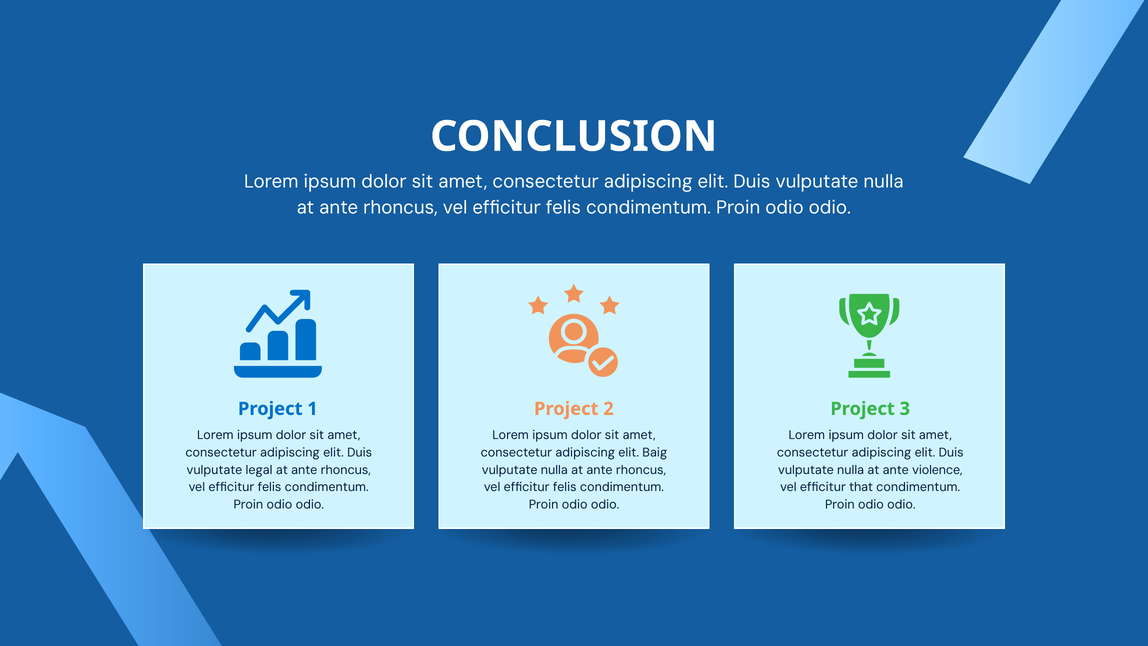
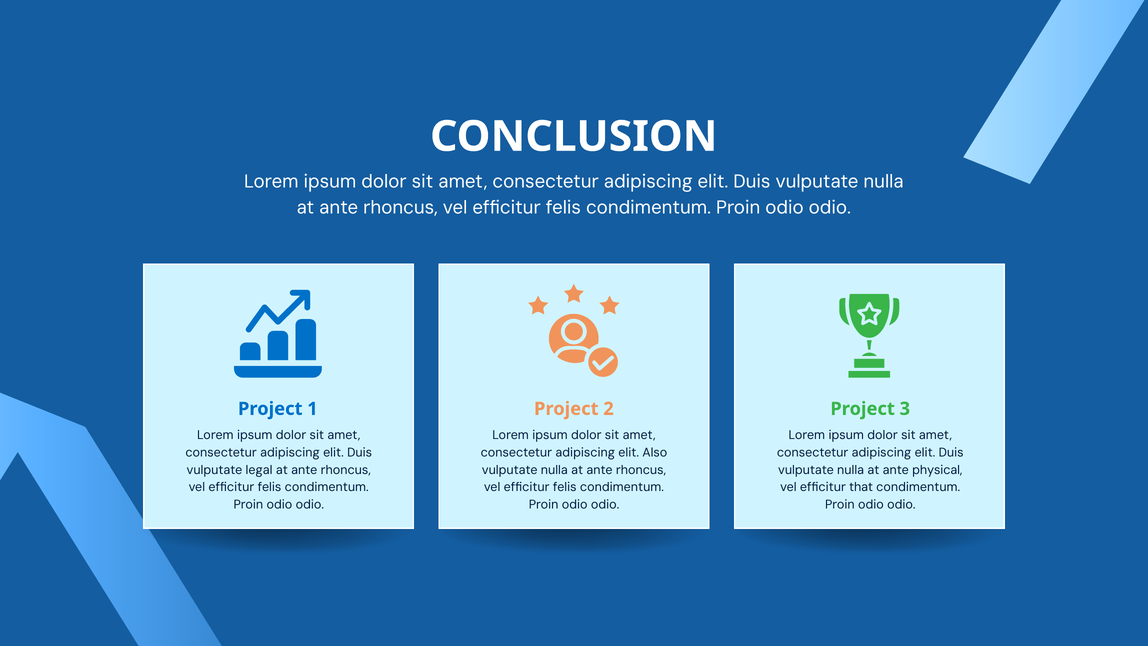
Baig: Baig -> Also (655, 452)
violence: violence -> physical (937, 470)
